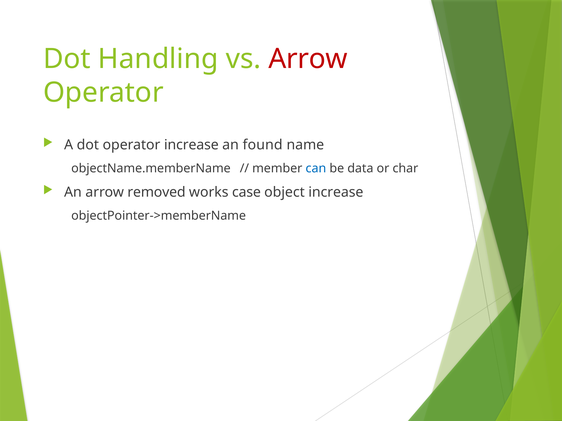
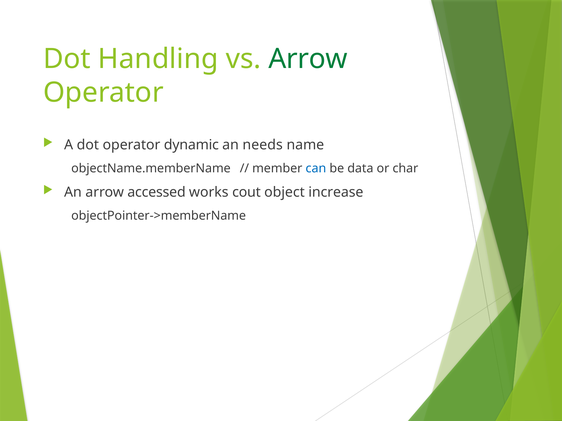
Arrow colour: red -> green (308, 59)
operator increase: increase -> dynamic (191, 145)
found: found -> needs (263, 145)
removed: removed -> accessed (157, 192)
case: case -> cout (246, 192)
